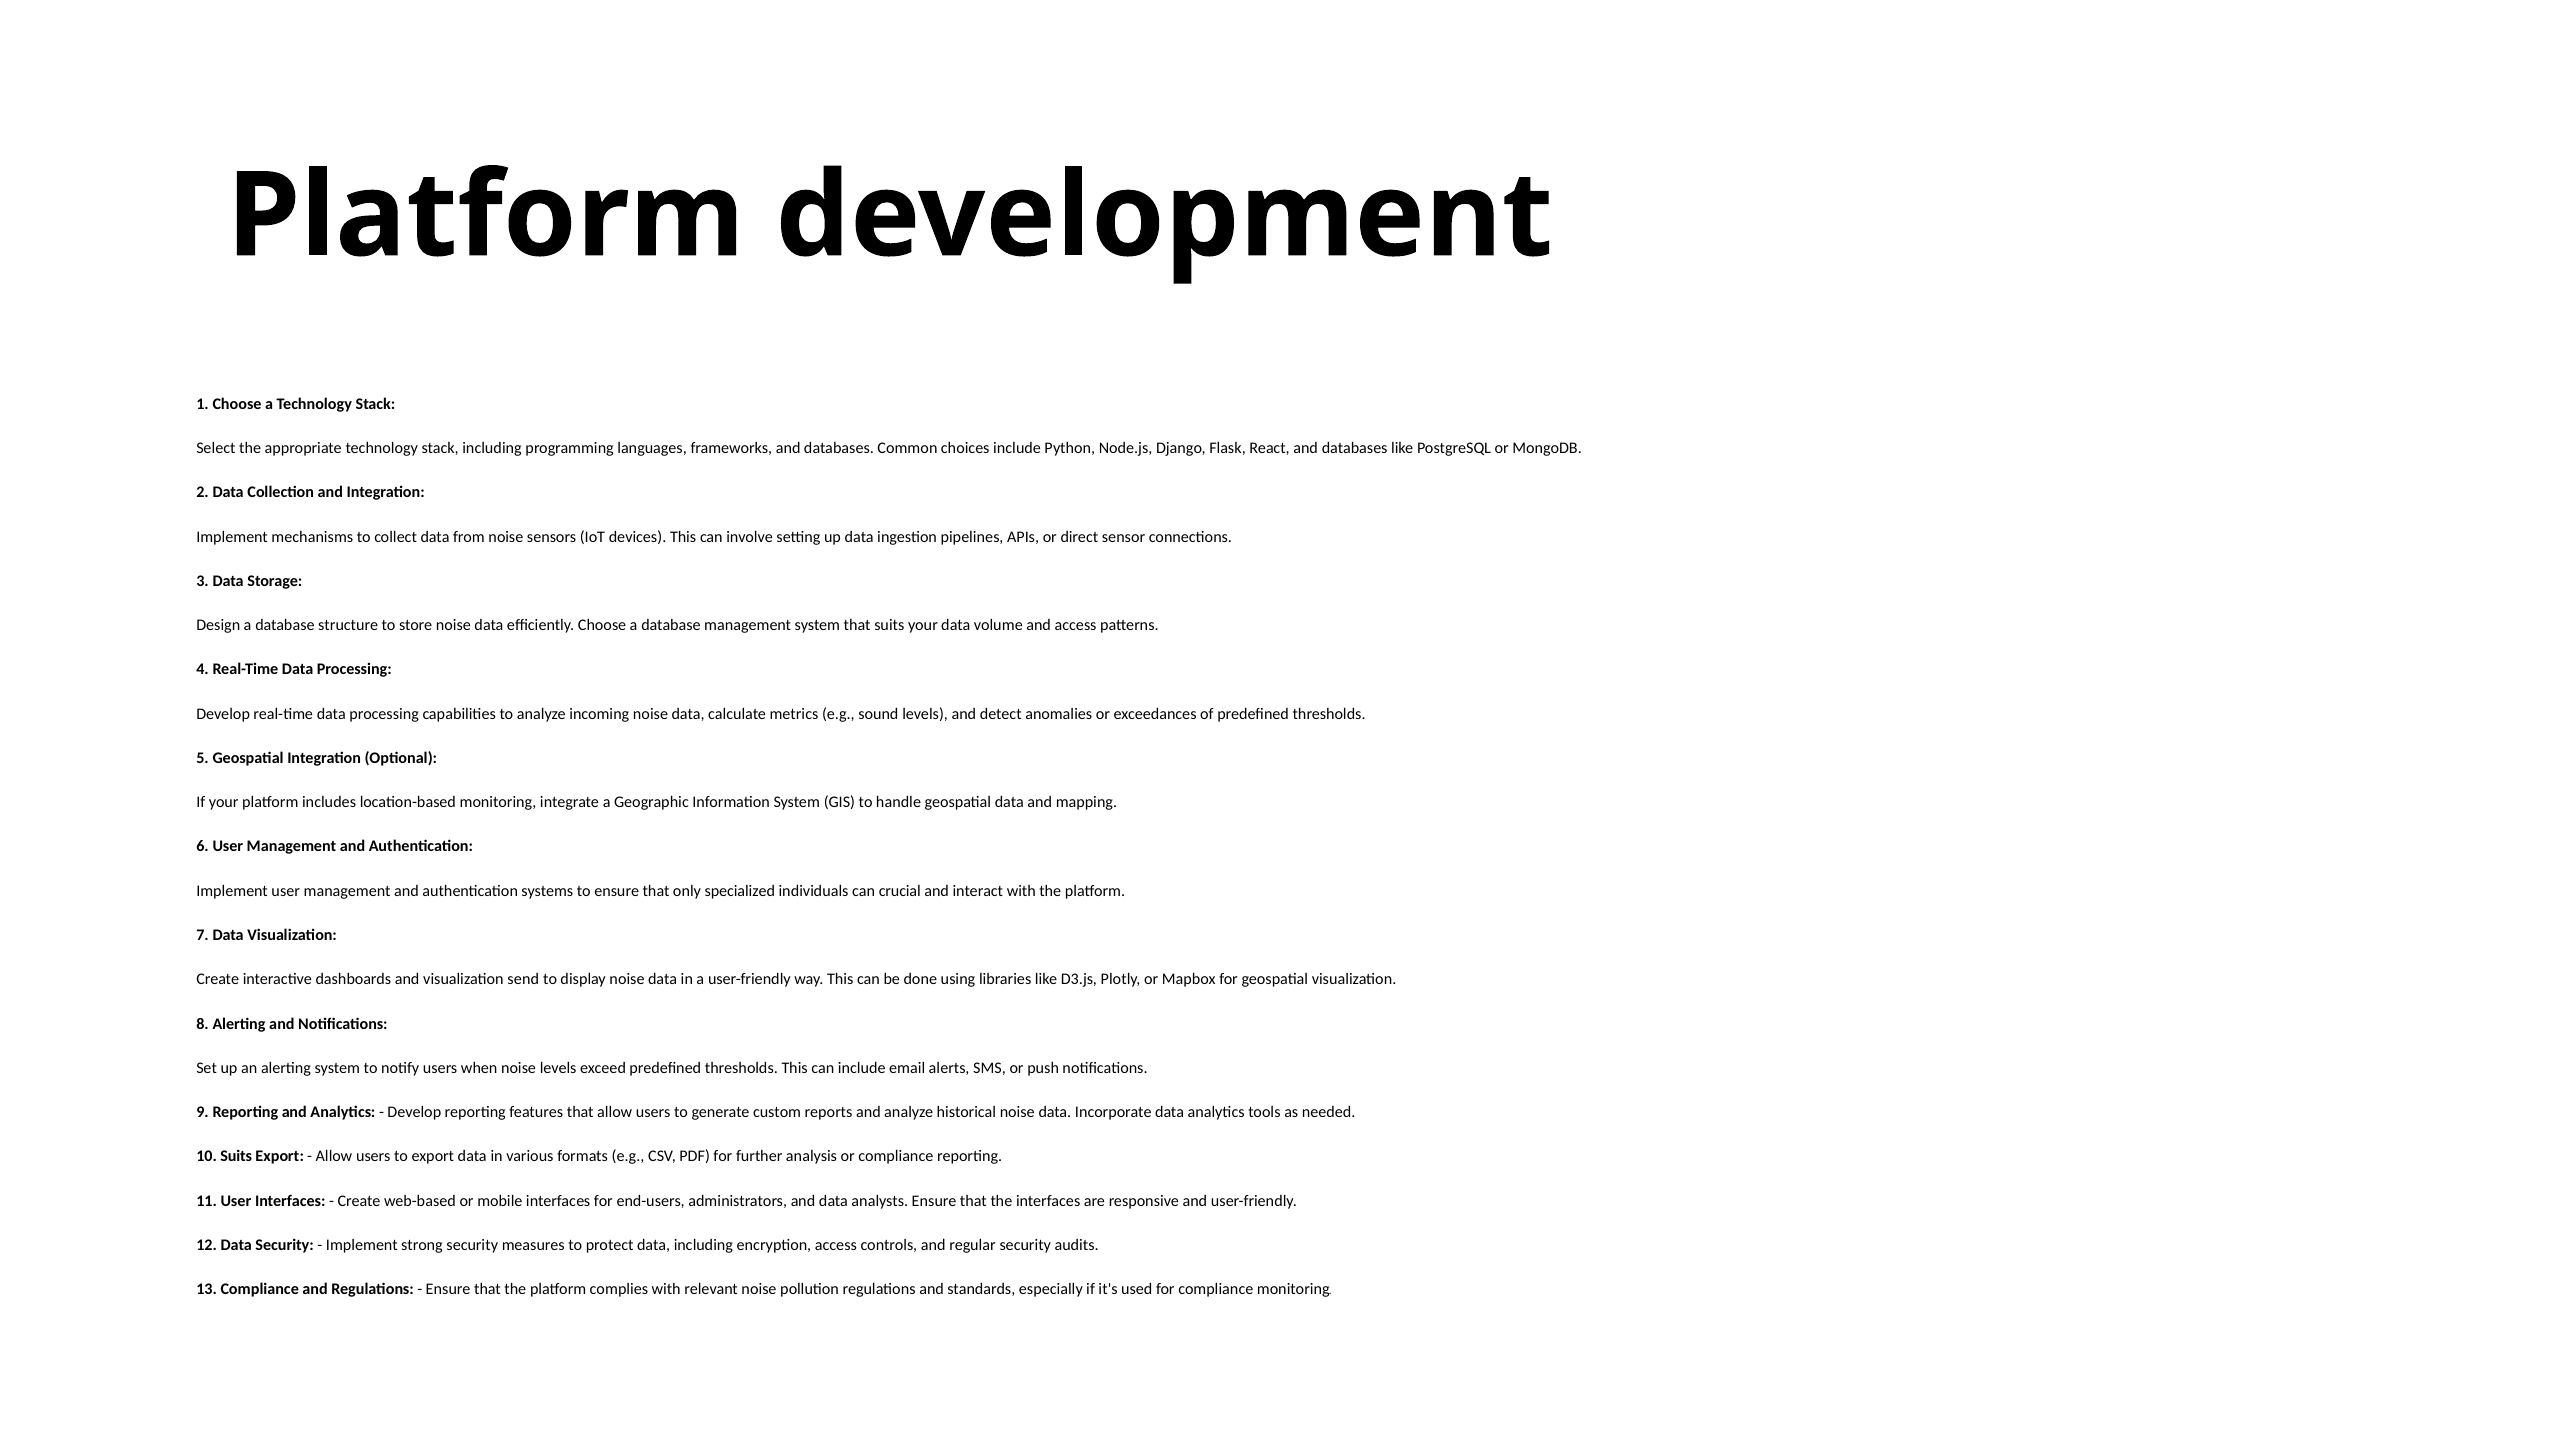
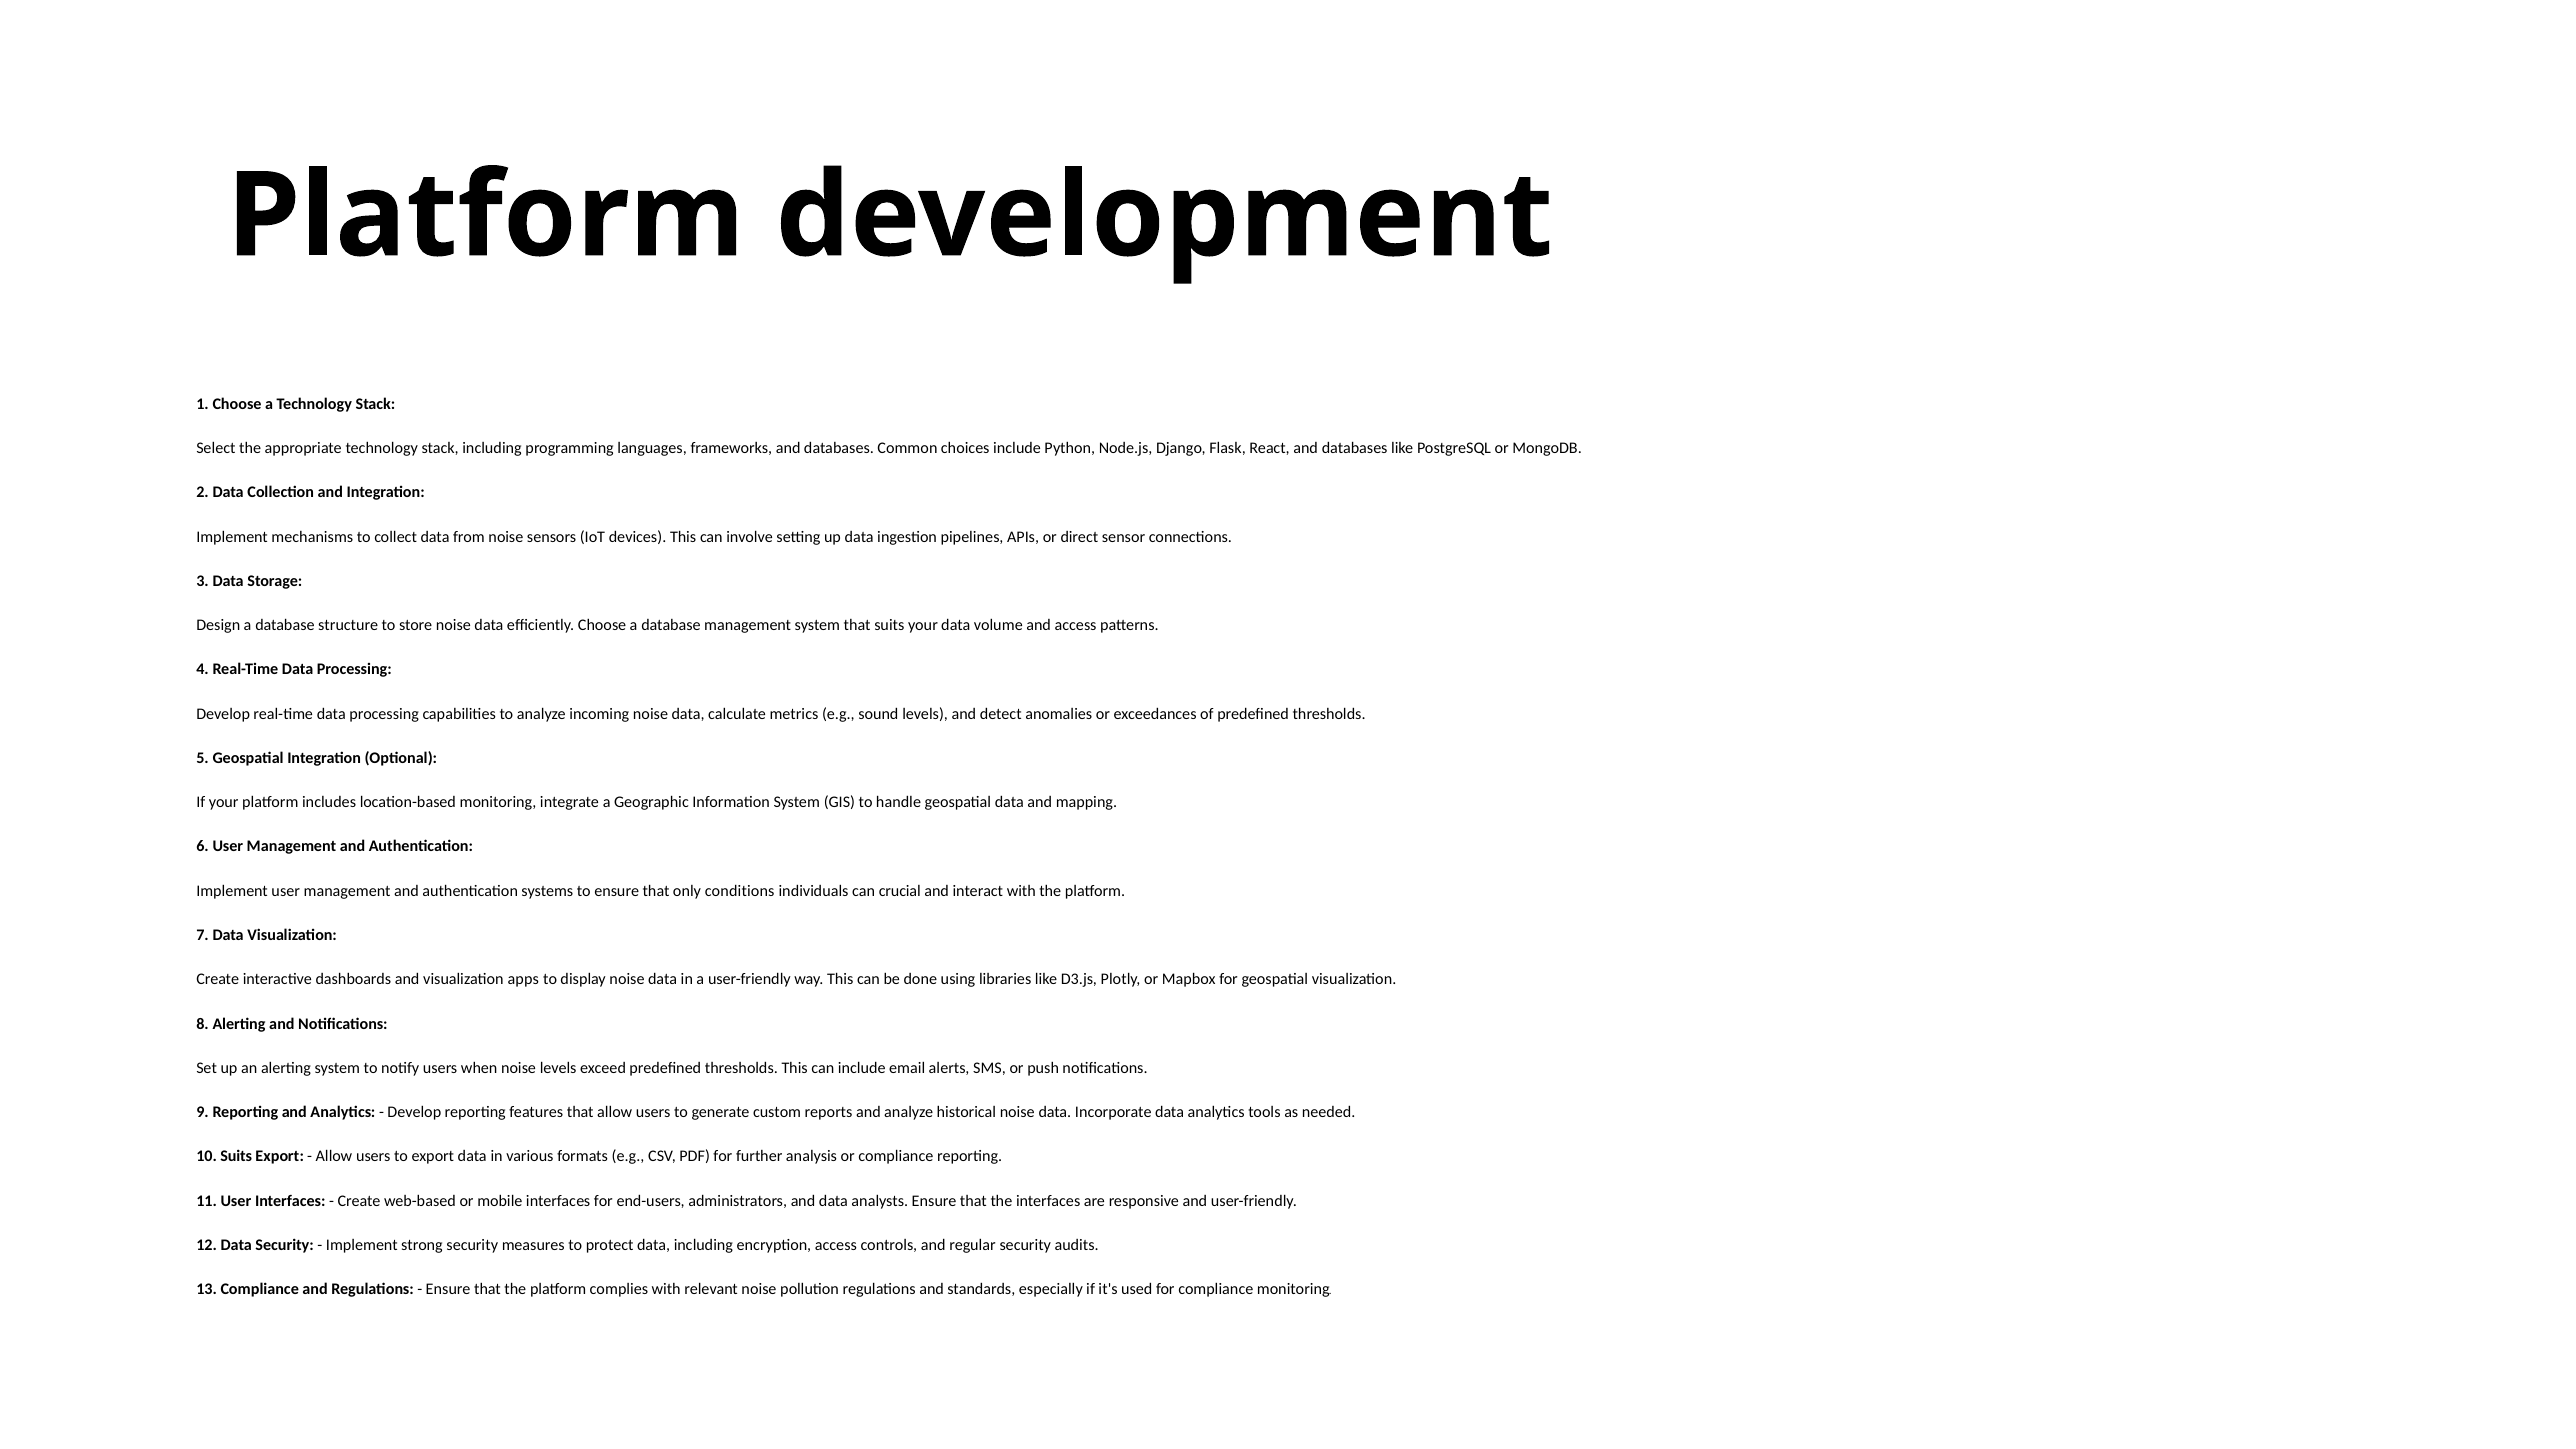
specialized: specialized -> conditions (740, 891)
send: send -> apps (523, 979)
